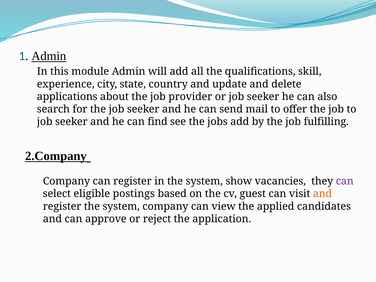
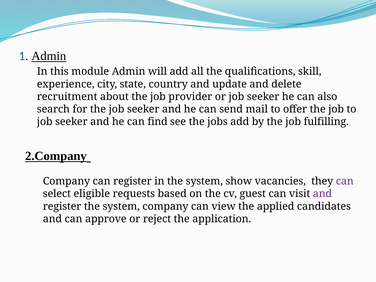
applications: applications -> recruitment (67, 97)
postings: postings -> requests (134, 194)
and colour: orange -> purple (322, 194)
